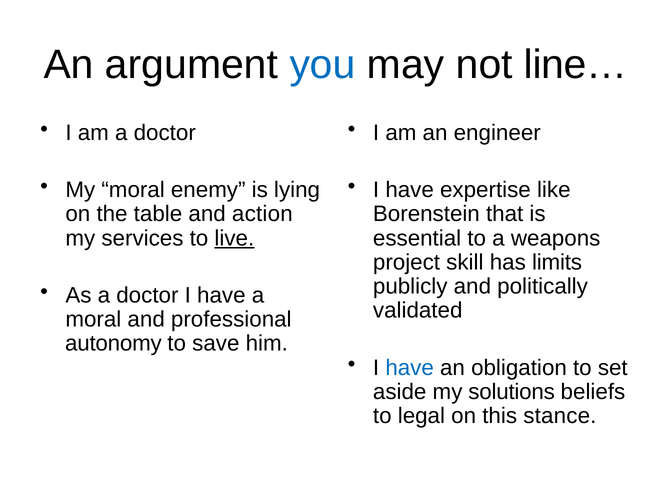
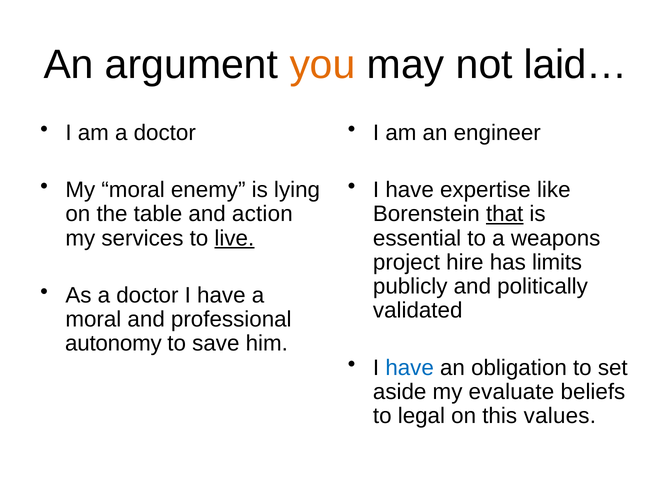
you colour: blue -> orange (323, 65)
line…: line… -> laid… (576, 65)
that underline: none -> present (505, 214)
skill: skill -> hire (465, 262)
solutions: solutions -> evaluate (511, 392)
stance: stance -> values (560, 416)
